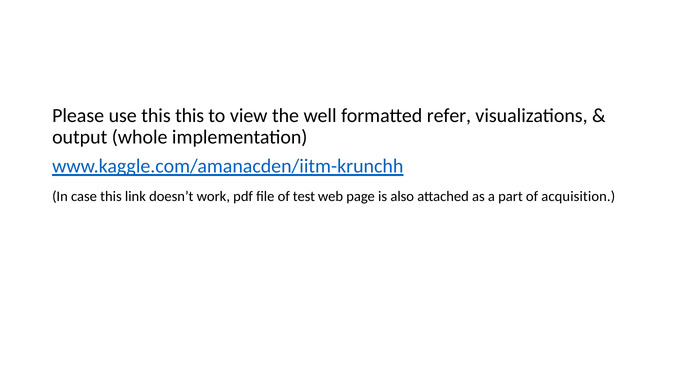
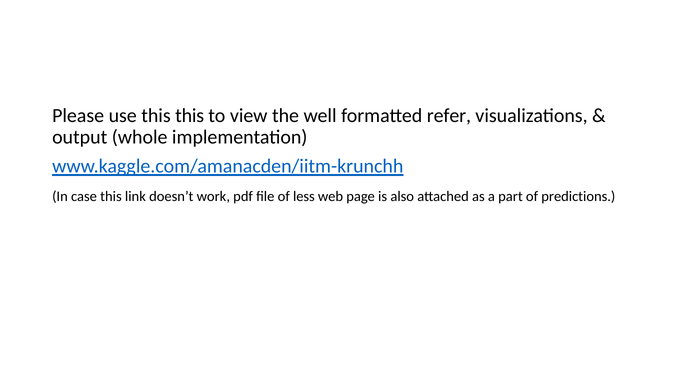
test: test -> less (304, 196)
acquisition: acquisition -> predictions (578, 196)
